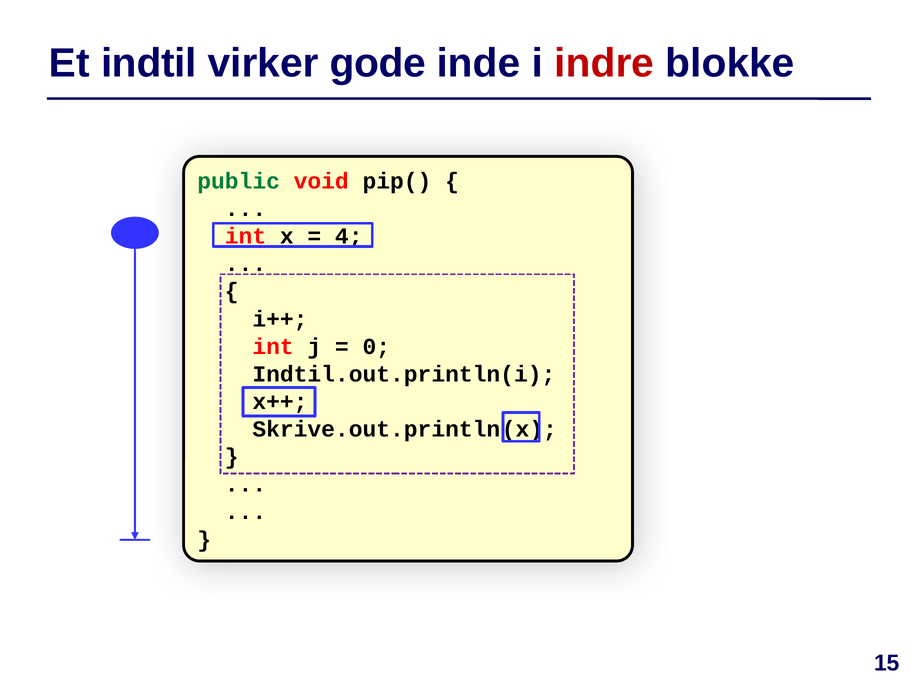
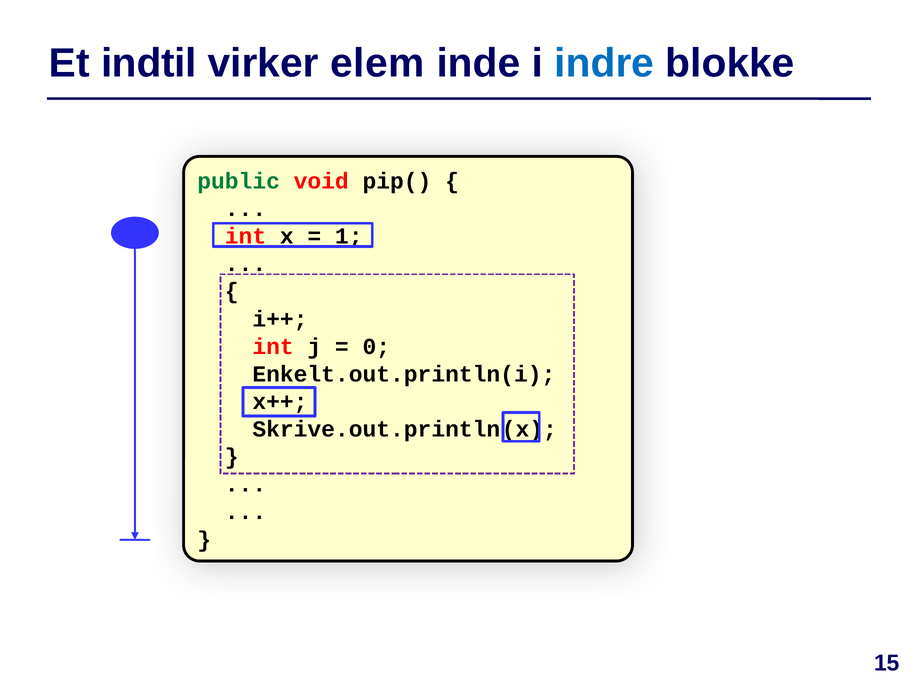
gode: gode -> elem (377, 63)
indre colour: red -> blue (604, 63)
4: 4 -> 1 (349, 236)
Indtil.out.println(i: Indtil.out.println(i -> Enkelt.out.println(i (404, 374)
